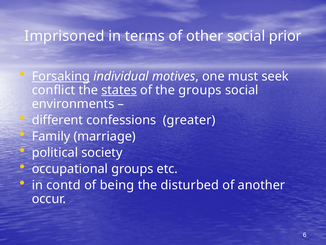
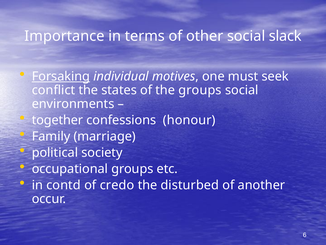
Imprisoned: Imprisoned -> Importance (65, 36)
prior: prior -> slack (285, 36)
states underline: present -> none (119, 90)
different: different -> together (57, 120)
greater: greater -> honour (189, 120)
being: being -> credo (117, 185)
